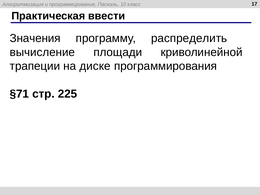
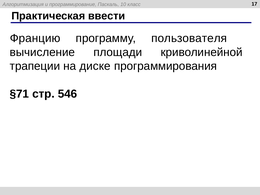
Значения: Значения -> Францию (35, 38)
распределить: распределить -> пользователя (189, 38)
225: 225 -> 546 (67, 94)
